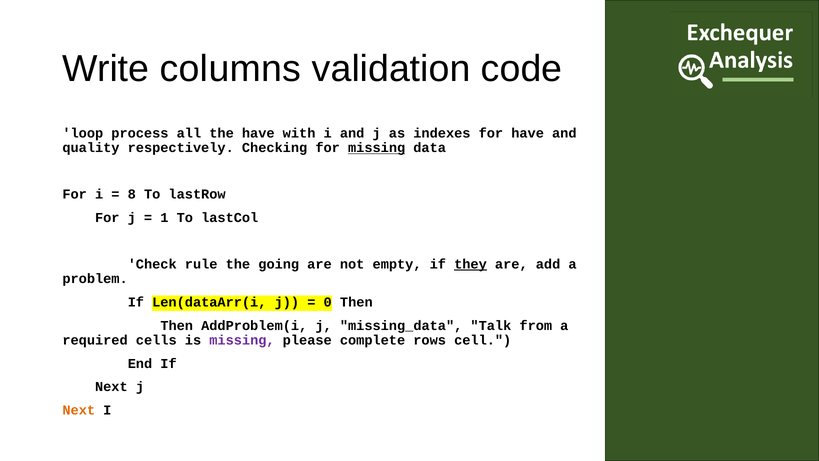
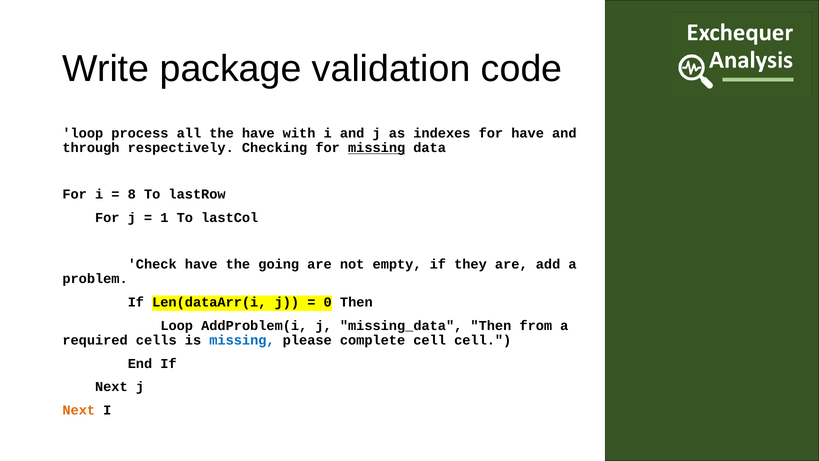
columns: columns -> package (231, 69)
quality: quality -> through (91, 148)
Check rule: rule -> have (201, 264)
they underline: present -> none (471, 264)
Then: Then -> Loop (177, 325)
missing_data Talk: Talk -> Then (491, 325)
missing colour: purple -> blue (242, 340)
complete rows: rows -> cell (430, 340)
